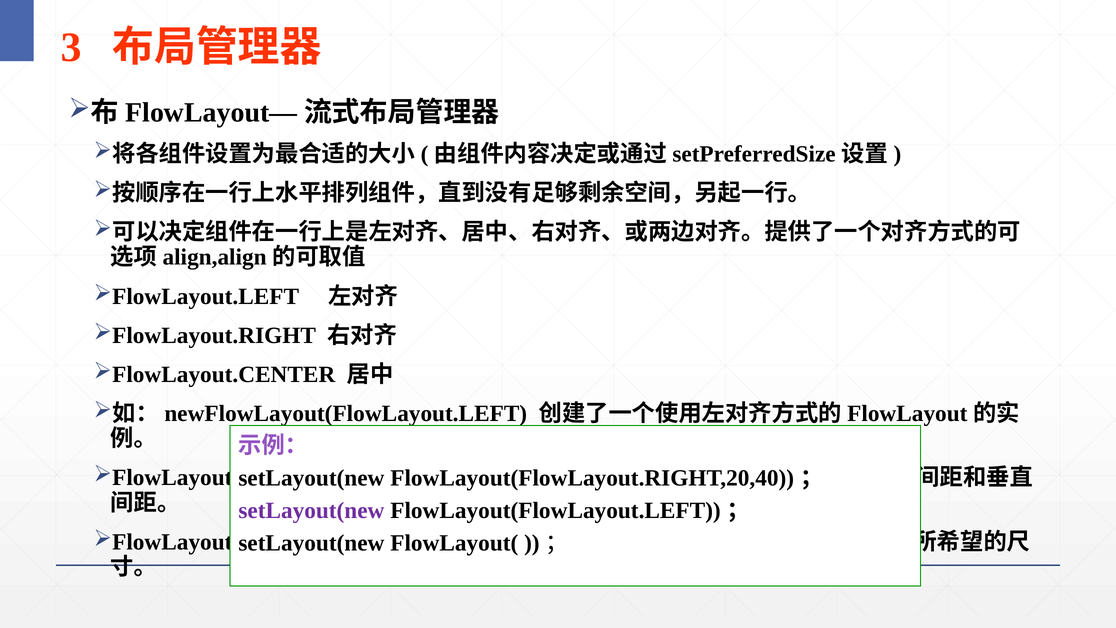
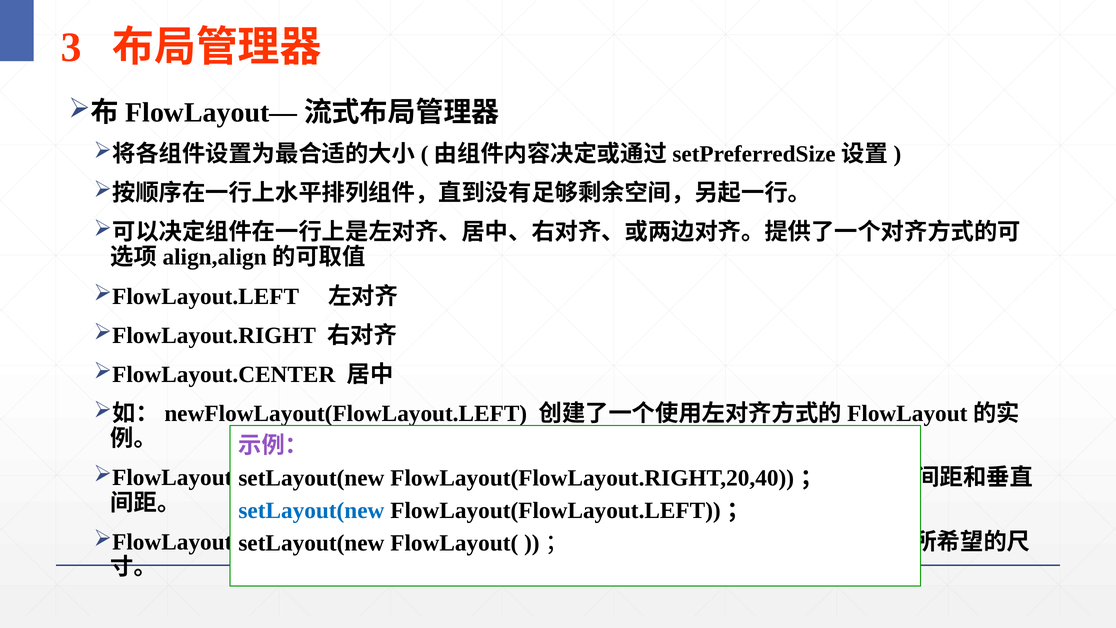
setLayout(new colour: purple -> blue (311, 510)
